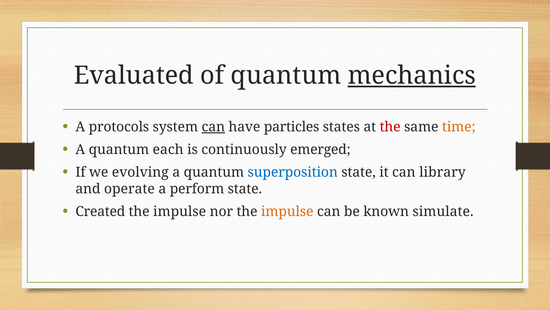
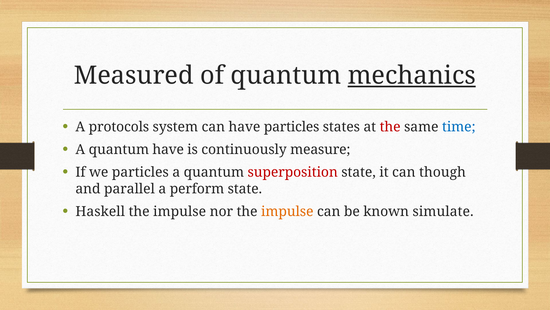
Evaluated: Evaluated -> Measured (134, 75)
can underline: present -> none (213, 127)
time colour: orange -> blue (459, 127)
quantum each: each -> have (168, 149)
emerged: emerged -> measure (320, 149)
we evolving: evolving -> particles (140, 172)
superposition colour: blue -> red (293, 172)
library: library -> though (442, 172)
operate: operate -> parallel (129, 189)
Created: Created -> Haskell (100, 211)
